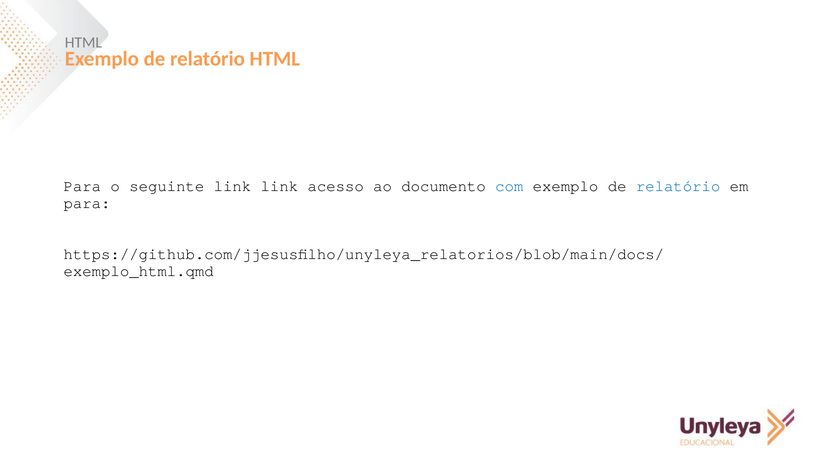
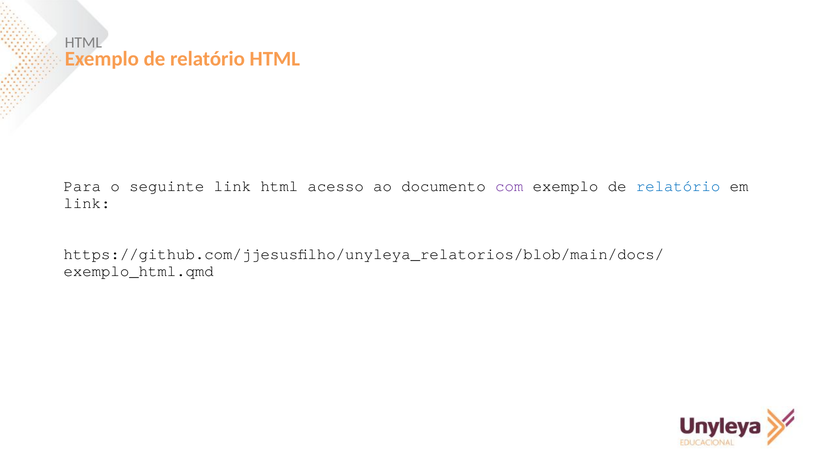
link link: link -> html (279, 186)
com colour: blue -> purple (509, 186)
para: para -> link (87, 203)
